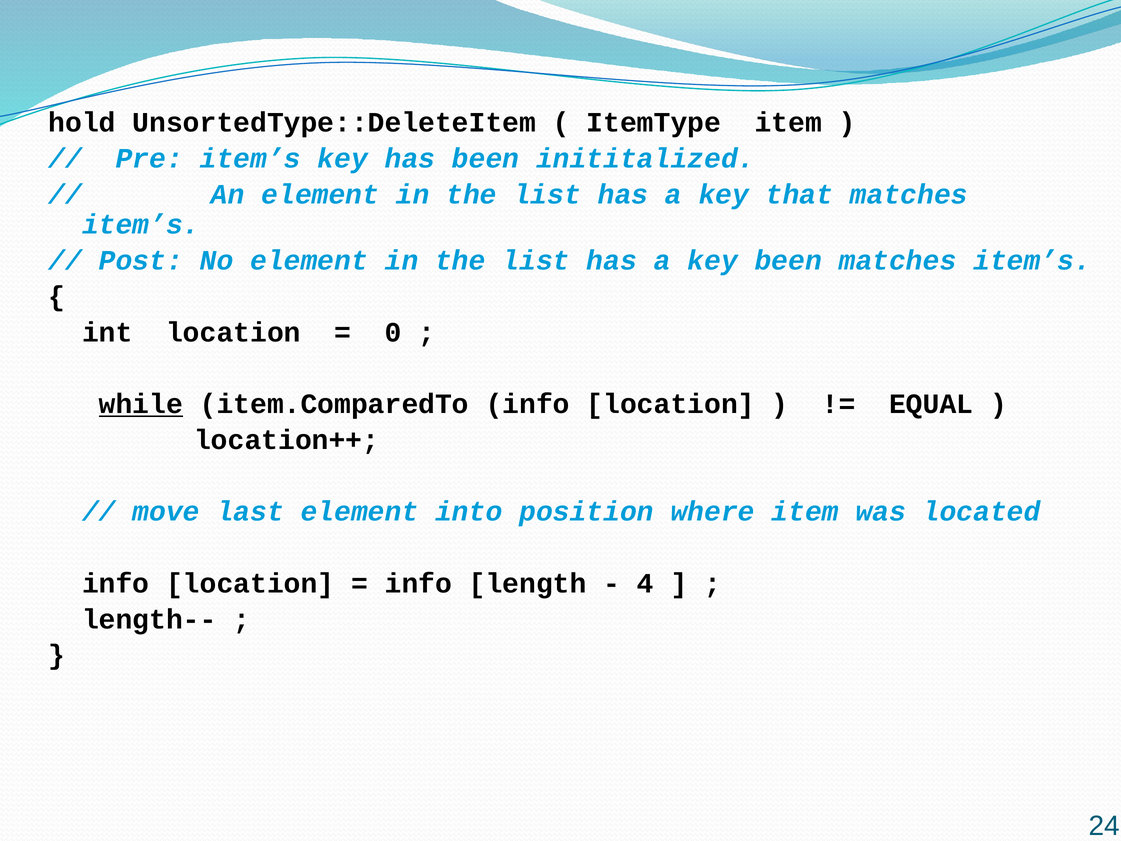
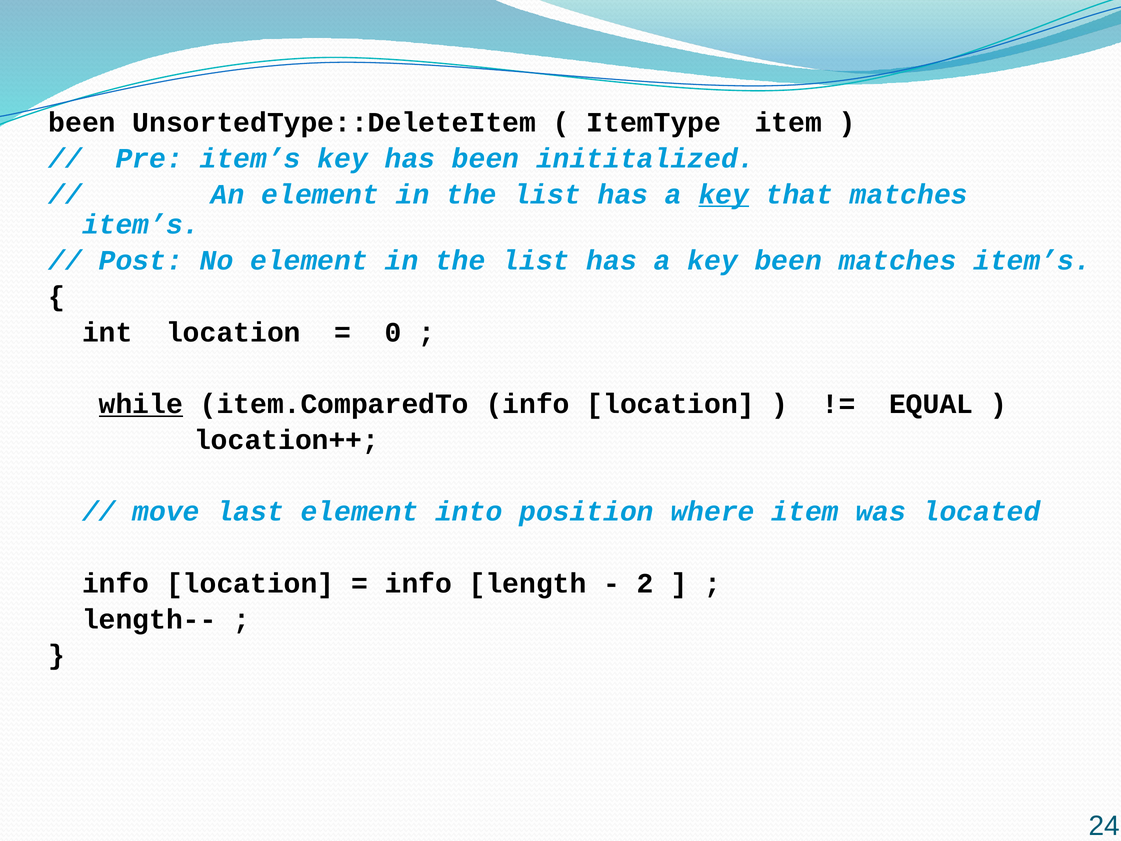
hold: hold -> been (82, 122)
key underline: none -> present (724, 194)
4: 4 -> 2 (645, 583)
